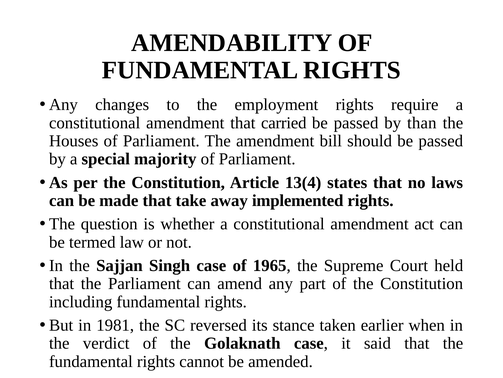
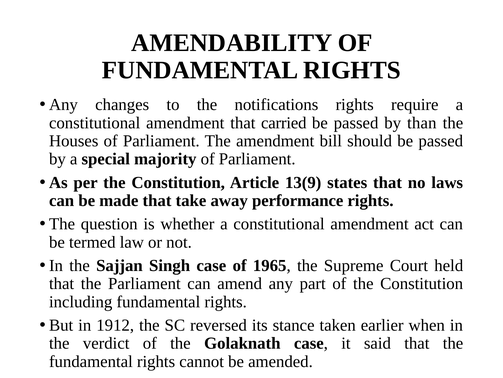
employment: employment -> notifications (276, 104)
13(4: 13(4 -> 13(9 (303, 182)
implemented: implemented -> performance (298, 200)
1981: 1981 -> 1912 (115, 325)
